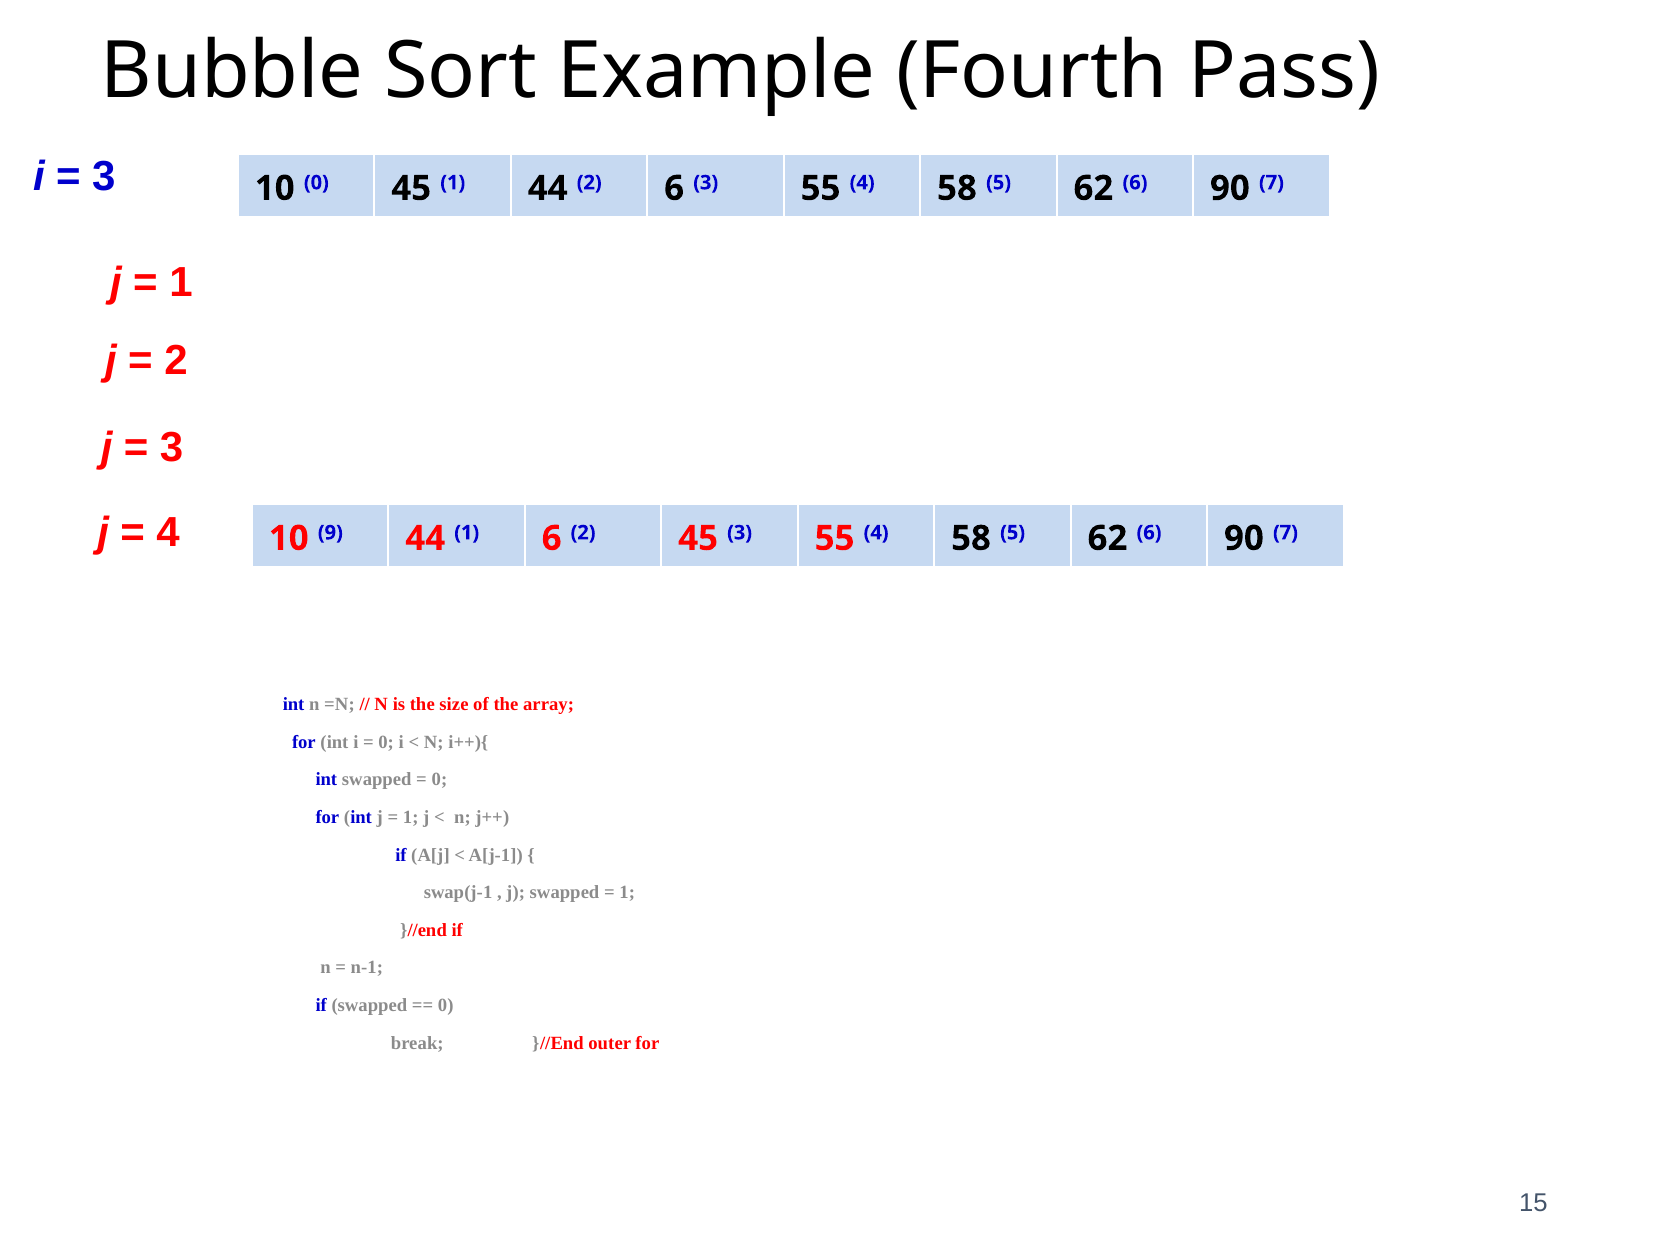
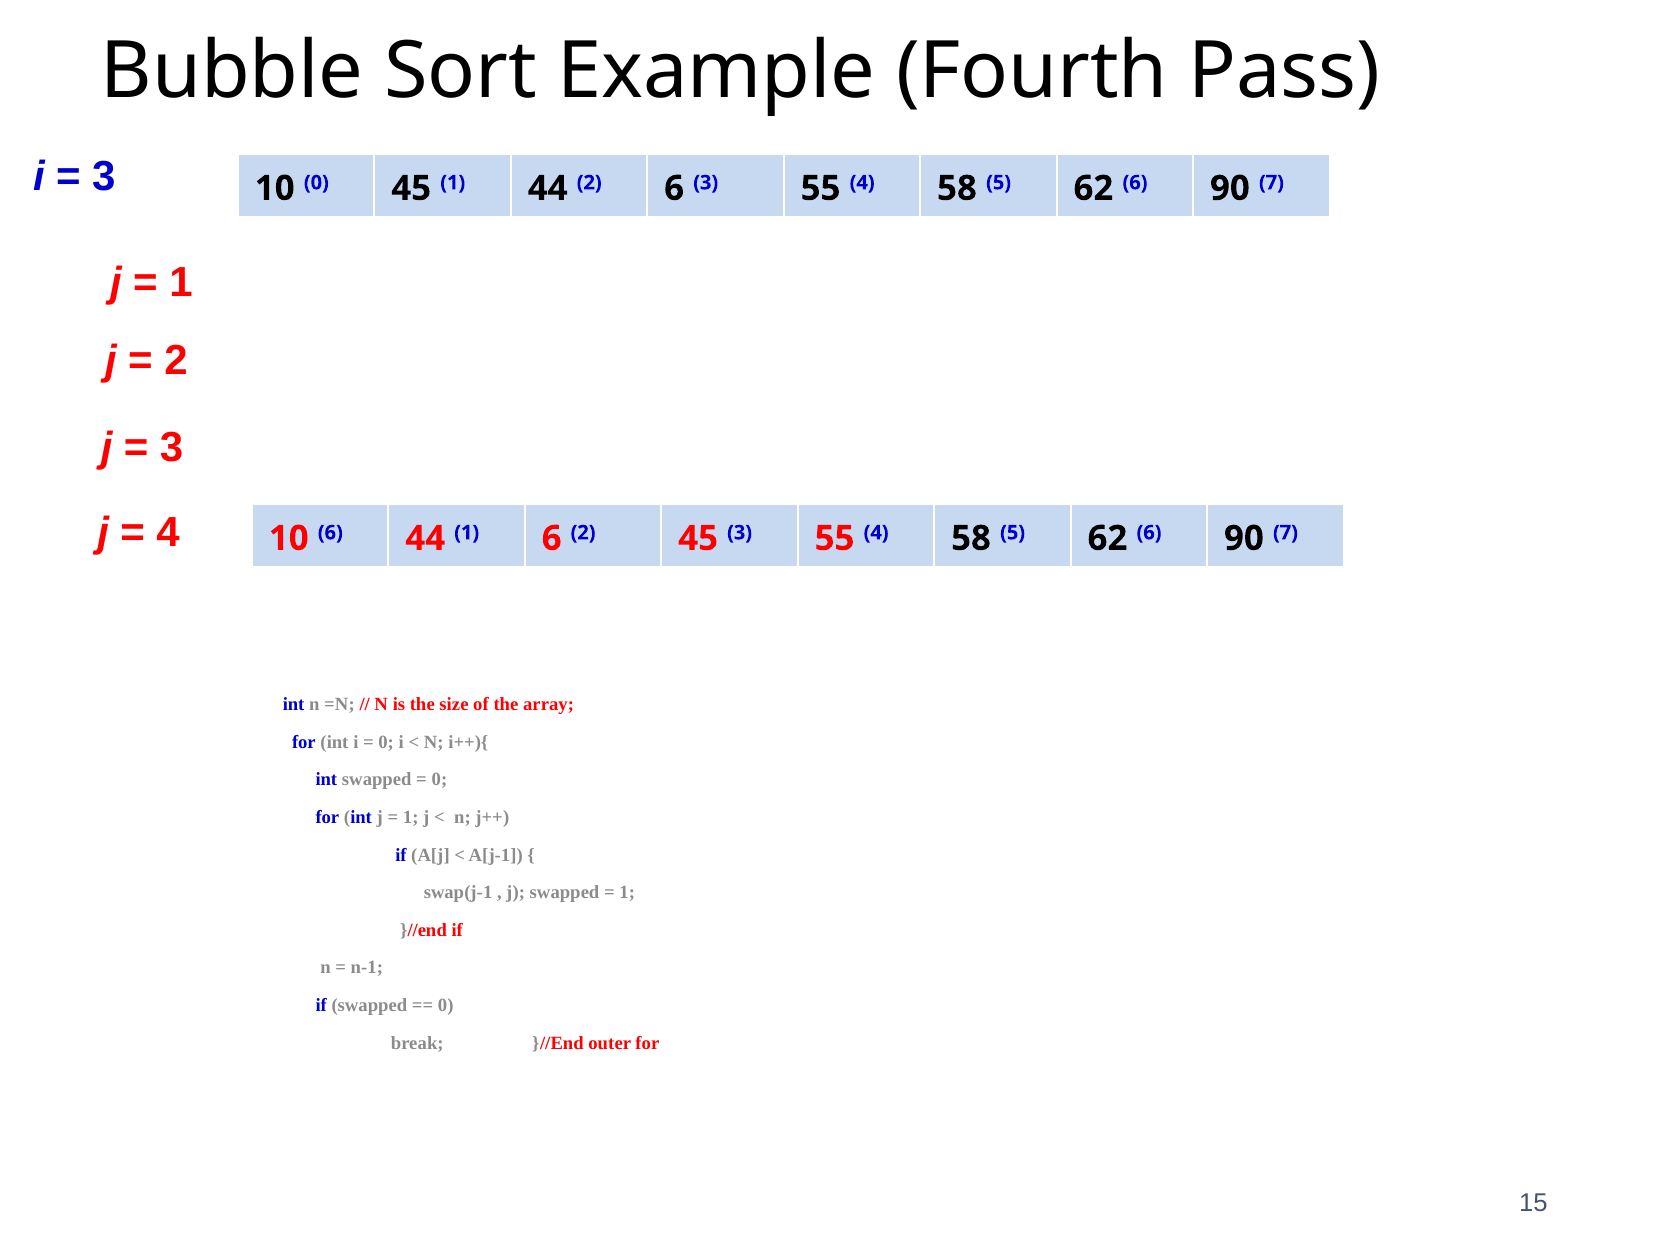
10 9: 9 -> 6 (330, 533)
